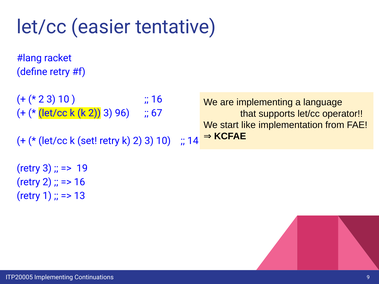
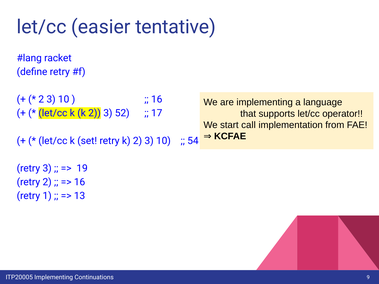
96: 96 -> 52 (122, 113)
67: 67 -> 17 (157, 113)
like: like -> call (248, 125)
14: 14 -> 54 (193, 141)
